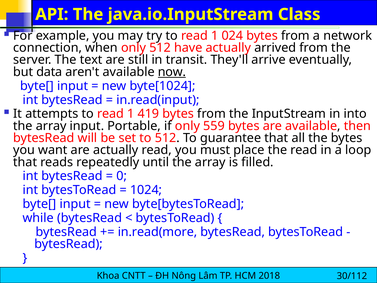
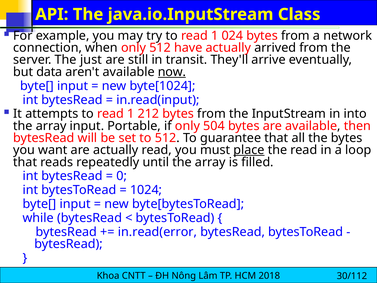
text: text -> just (91, 60)
419: 419 -> 212 (148, 114)
559: 559 -> 504 (214, 126)
place underline: none -> present (249, 150)
in.read(more: in.read(more -> in.read(error (157, 232)
